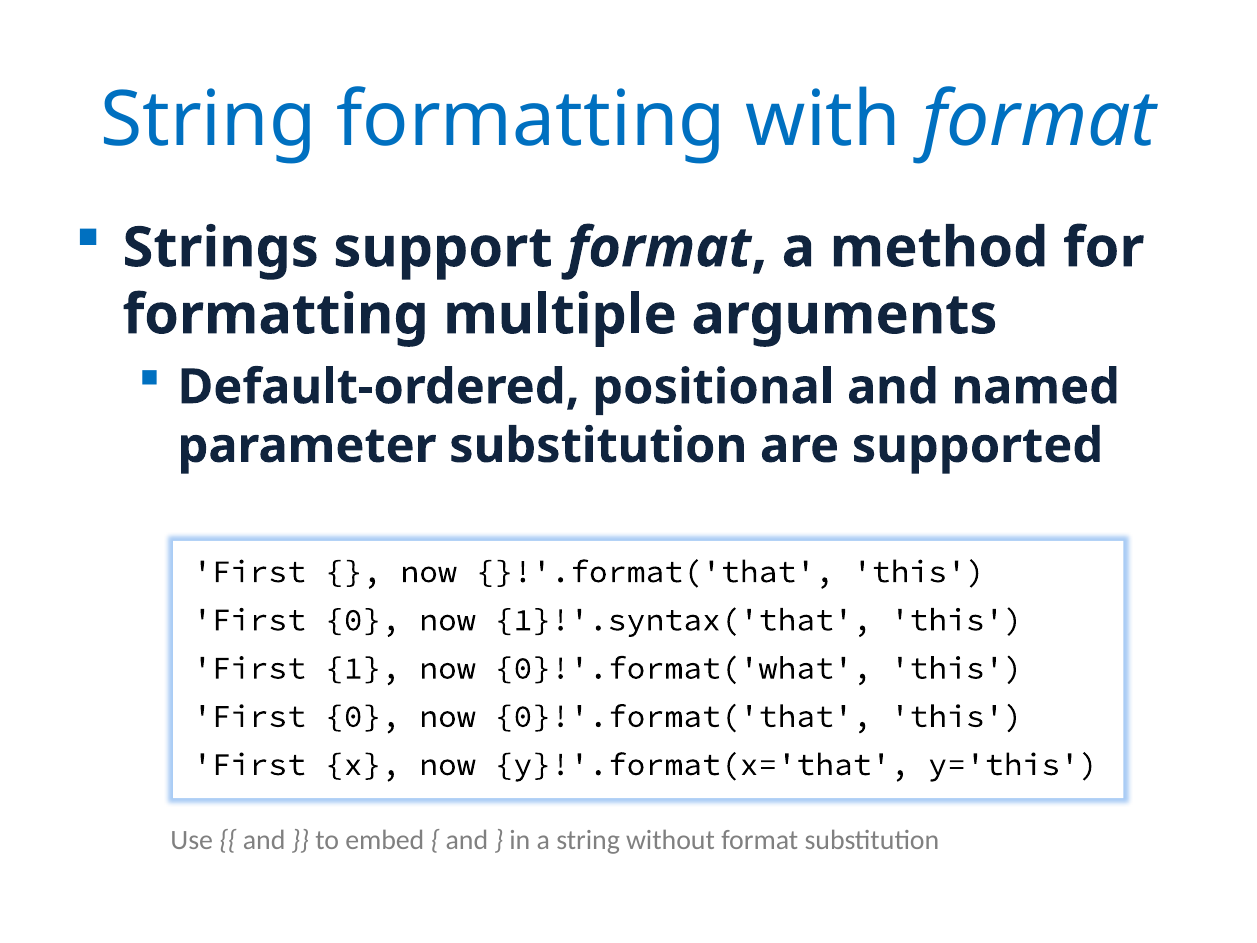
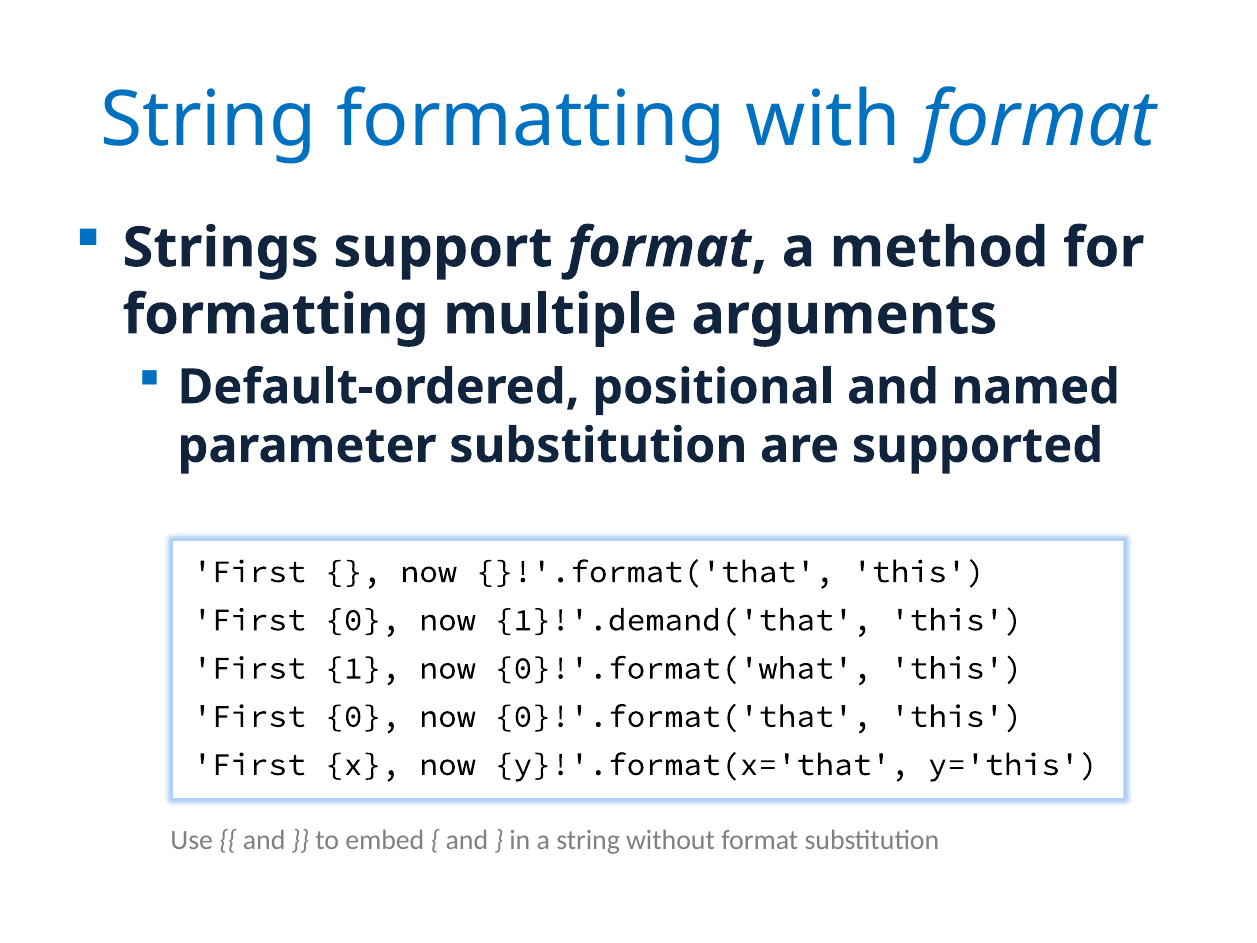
1}!'.syntax('that: 1}!'.syntax('that -> 1}!'.demand('that (683, 620)
